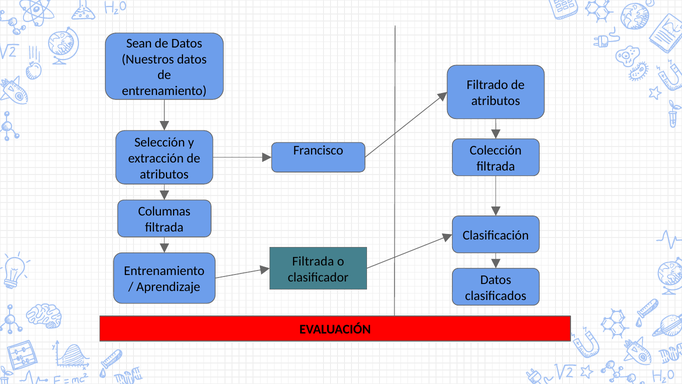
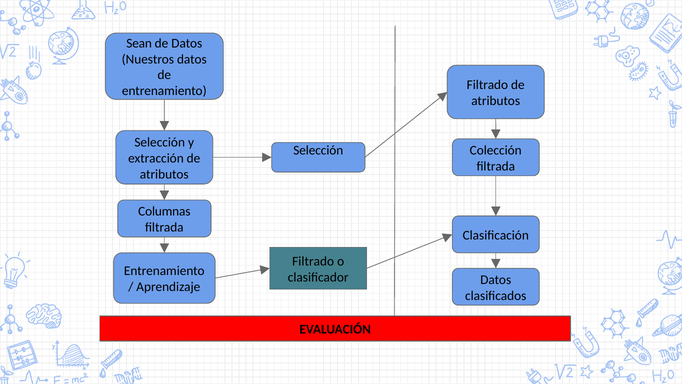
Francisco: Francisco -> Selección (318, 150)
Filtrada: Filtrada -> Filtrado (313, 261)
